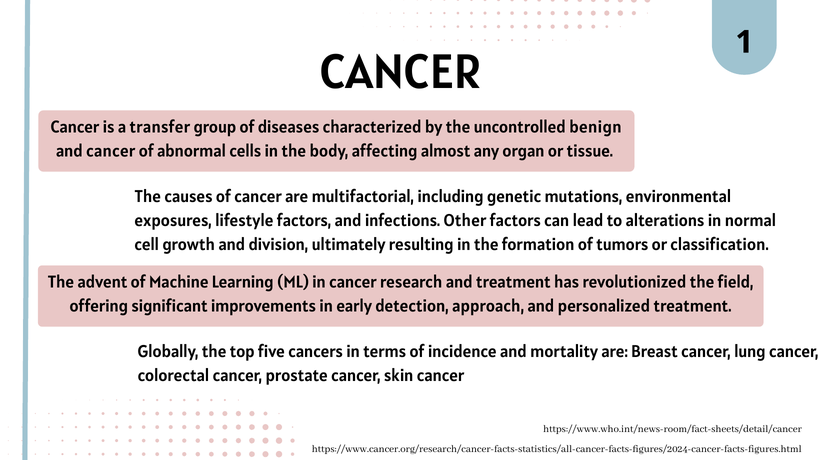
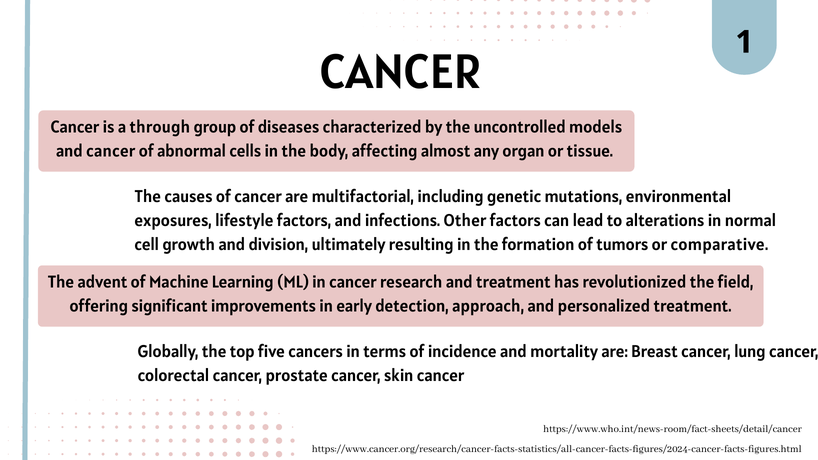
transfer: transfer -> through (160, 127)
benign: benign -> models (596, 127)
classification: classification -> comparative (719, 245)
